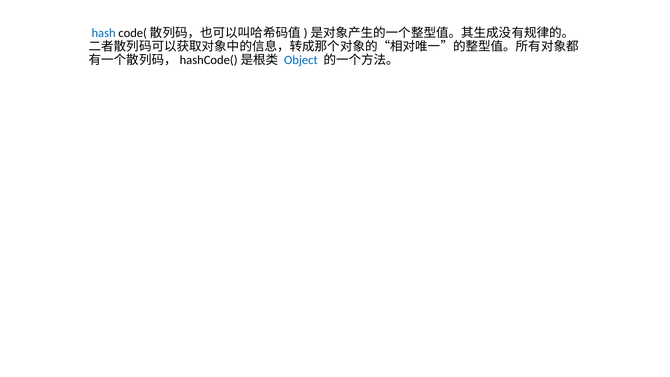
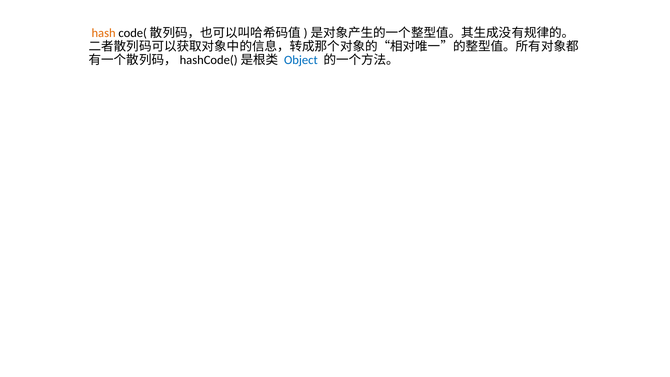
hash colour: blue -> orange (104, 33)
